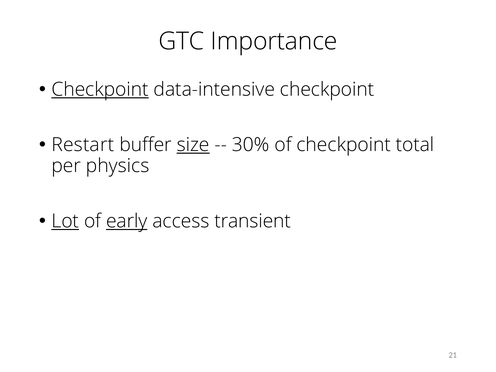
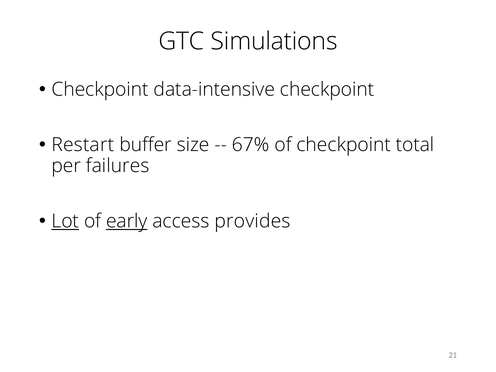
Importance: Importance -> Simulations (274, 41)
Checkpoint underline: present -> none (100, 89)
size underline: present -> none (193, 145)
30%: 30% -> 67% (251, 145)
physics: physics -> failures (118, 166)
transient: transient -> provides (253, 221)
